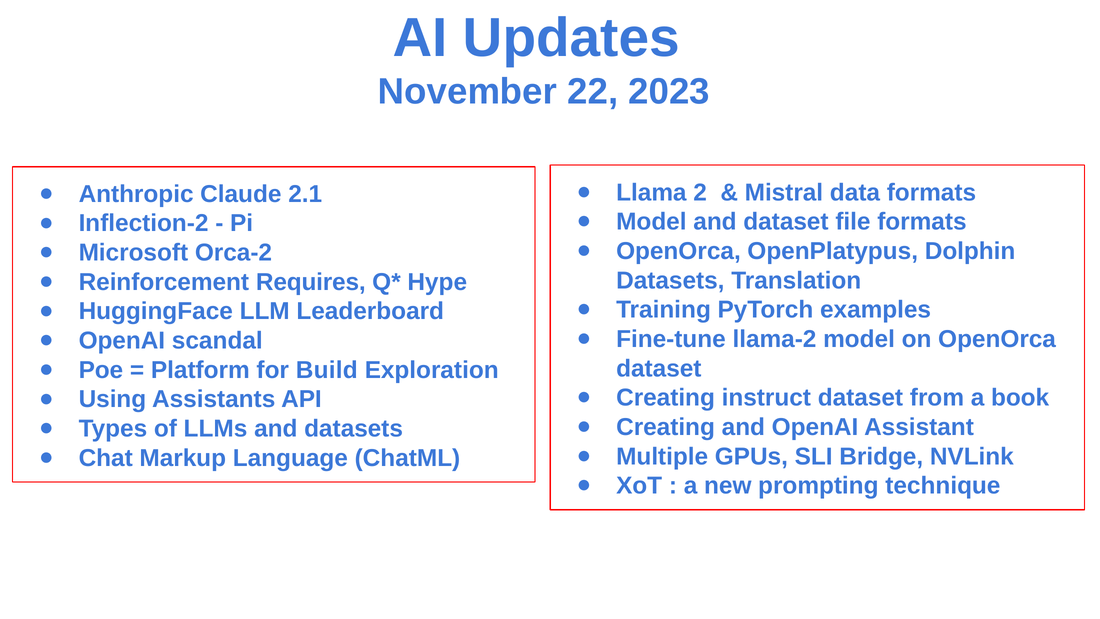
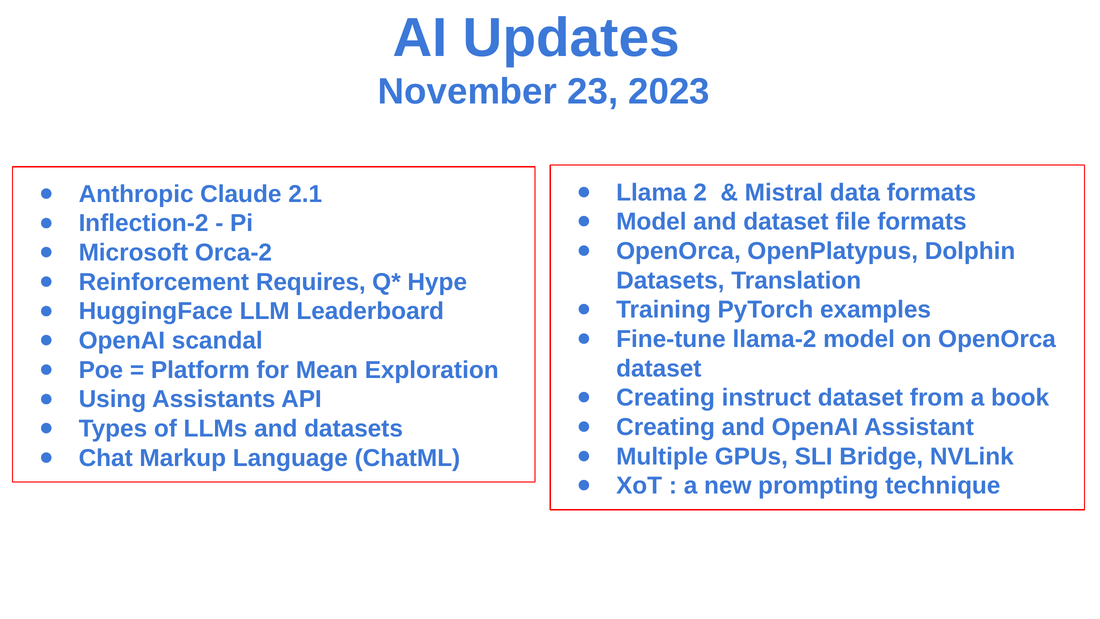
22: 22 -> 23 (593, 92)
Build: Build -> Mean (327, 370)
